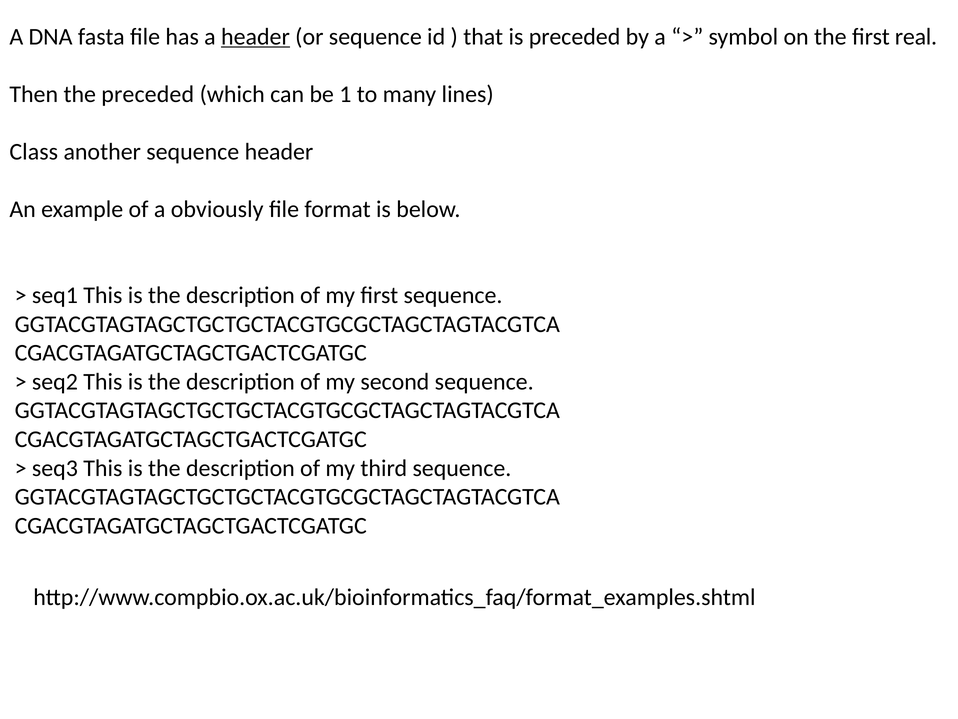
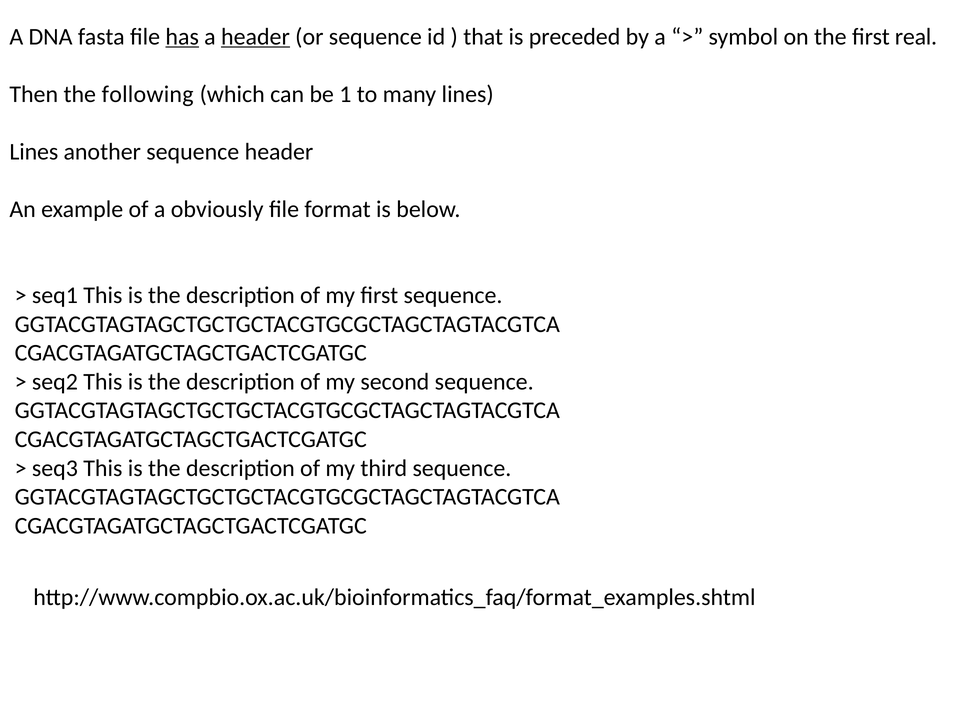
has underline: none -> present (182, 37)
the preceded: preceded -> following (148, 94)
Class: Class -> Lines (34, 152)
